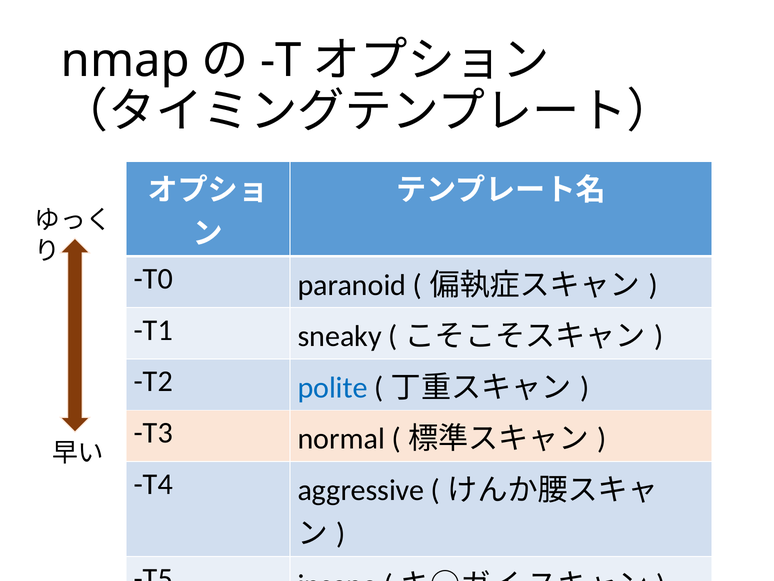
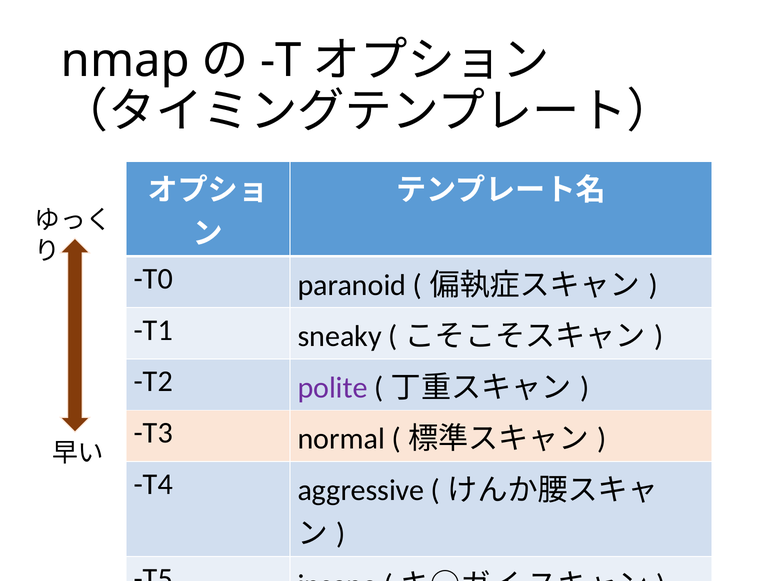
polite colour: blue -> purple (333, 387)
